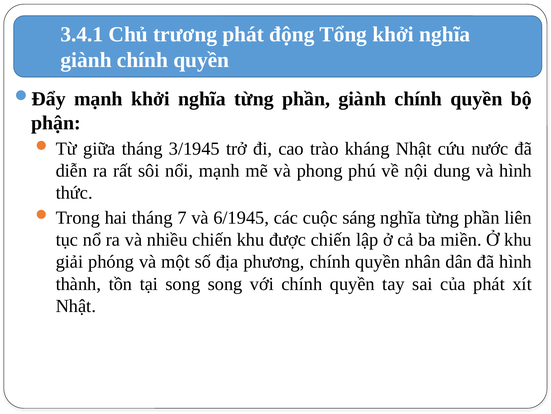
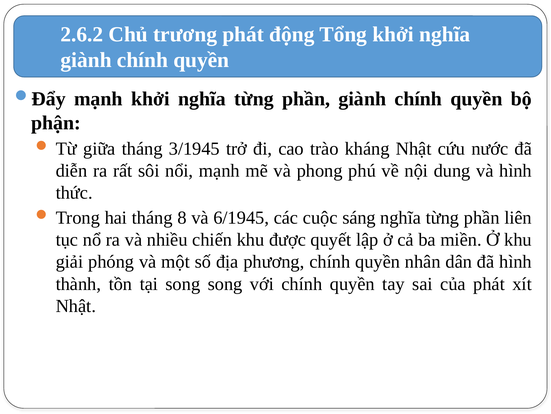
3.4.1: 3.4.1 -> 2.6.2 (82, 34)
7: 7 -> 8 (182, 217)
được chiến: chiến -> quyết (331, 239)
